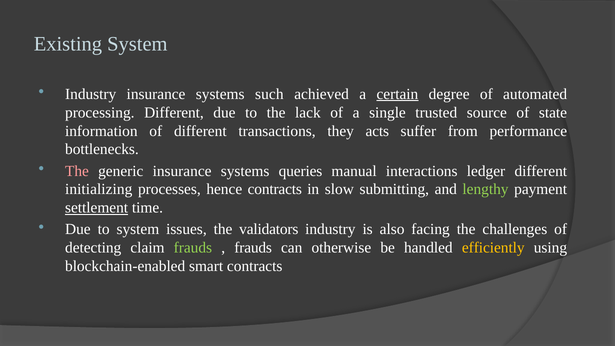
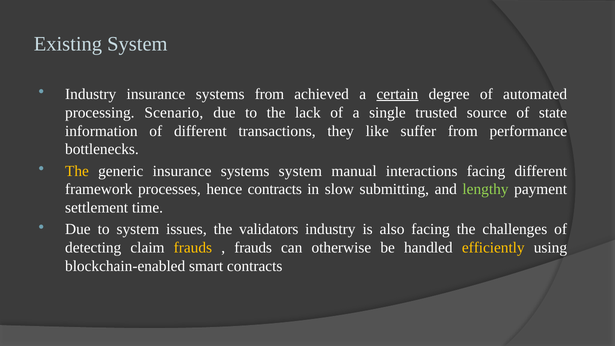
systems such: such -> from (269, 94)
processing Different: Different -> Scenario (174, 113)
acts: acts -> like (377, 131)
The colour: pink -> yellow (77, 171)
systems queries: queries -> system (300, 171)
interactions ledger: ledger -> facing (486, 171)
initializing: initializing -> framework (99, 189)
settlement underline: present -> none (97, 208)
frauds colour: light green -> yellow (193, 248)
